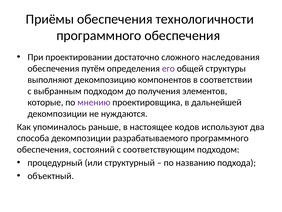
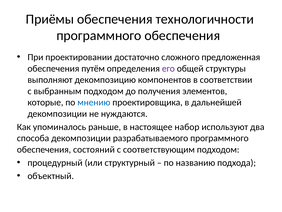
наследования: наследования -> предложенная (231, 57)
мнению colour: purple -> blue (94, 102)
кодов: кодов -> набор (187, 127)
